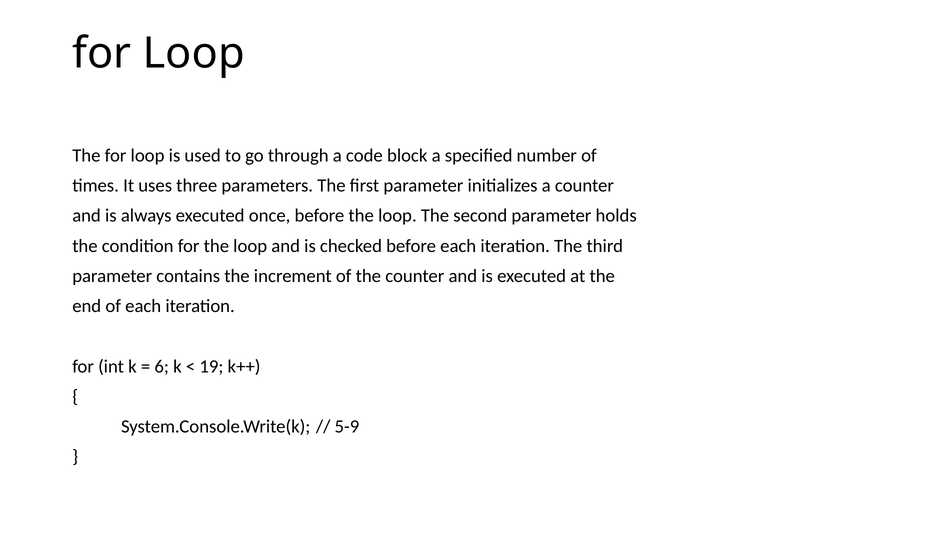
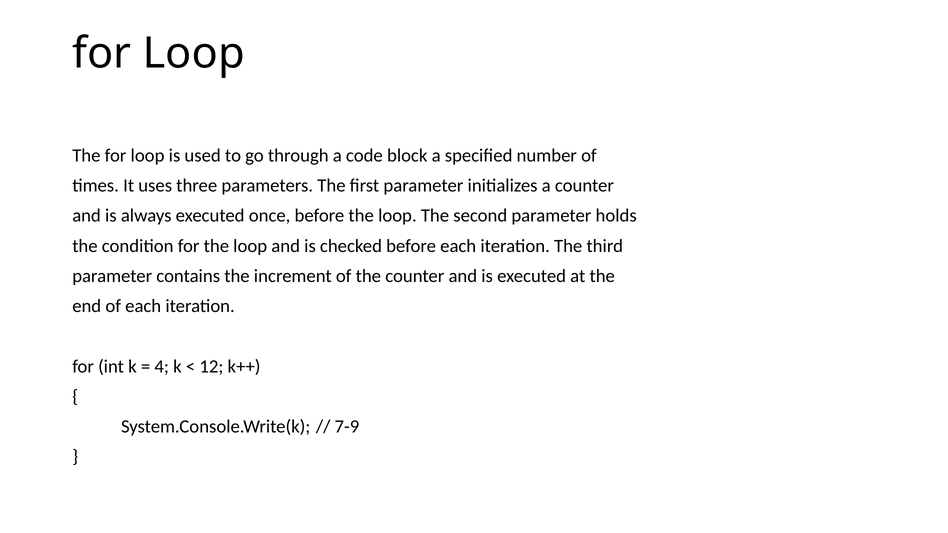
6: 6 -> 4 (162, 367)
19: 19 -> 12 (211, 367)
5-9: 5-9 -> 7-9 (347, 427)
